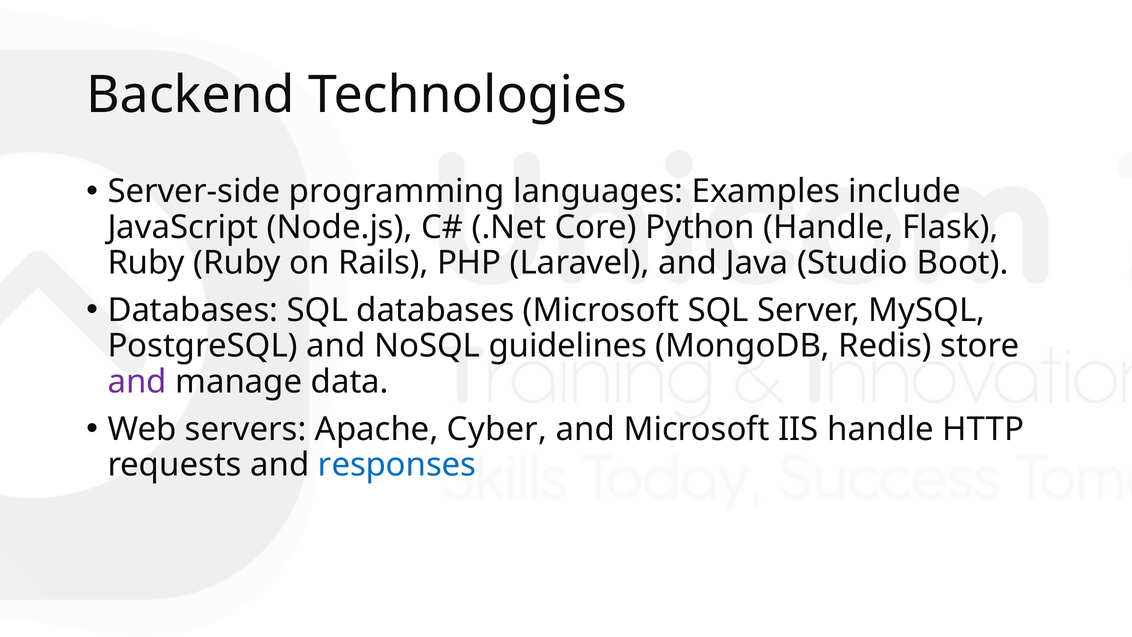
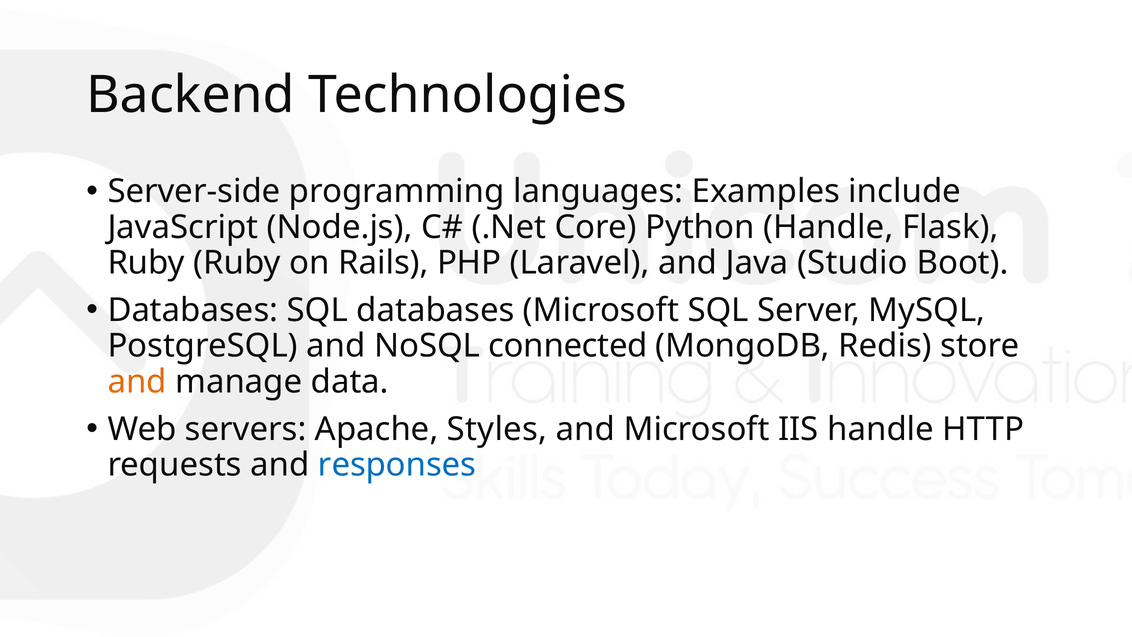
guidelines: guidelines -> connected (568, 346)
and colour: purple -> orange (137, 382)
Cyber: Cyber -> Styles (497, 429)
